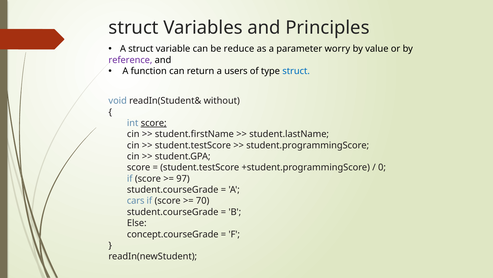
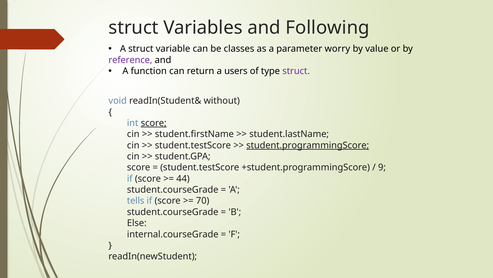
Principles: Principles -> Following (328, 28)
reduce: reduce -> classes (239, 49)
struct colour: blue -> purple (296, 71)
student.programmingScore underline: none -> present (308, 145)
0: 0 -> 9 (382, 167)
97: 97 -> 44 (183, 178)
cars: cars -> tells (136, 200)
concept.courseGrade: concept.courseGrade -> internal.courseGrade (173, 234)
